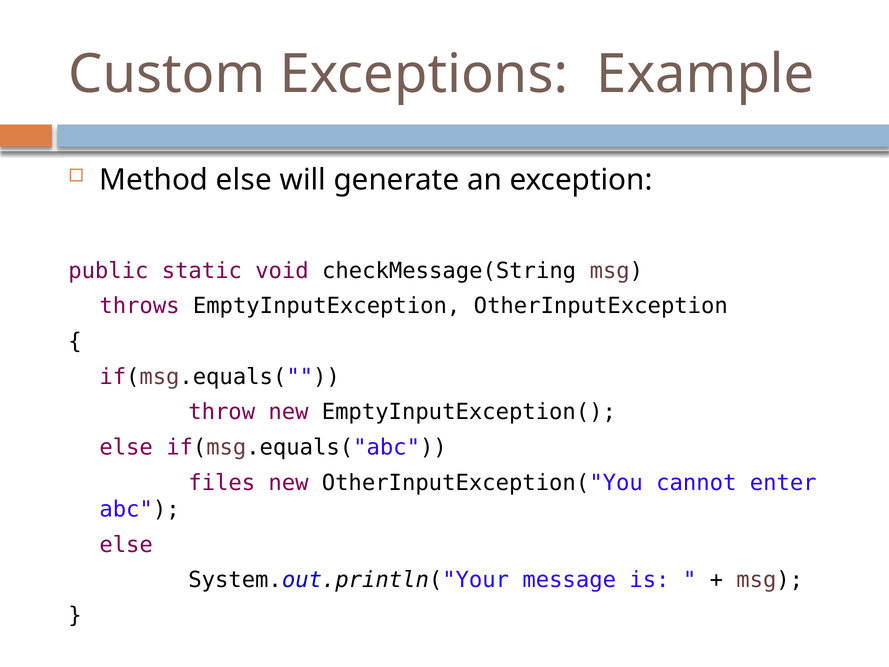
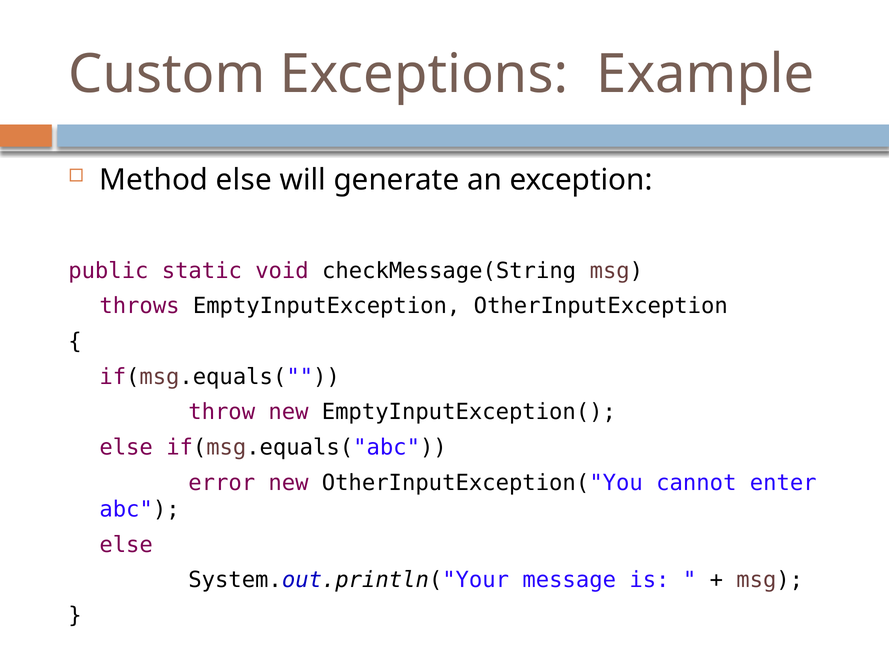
files: files -> error (222, 483)
